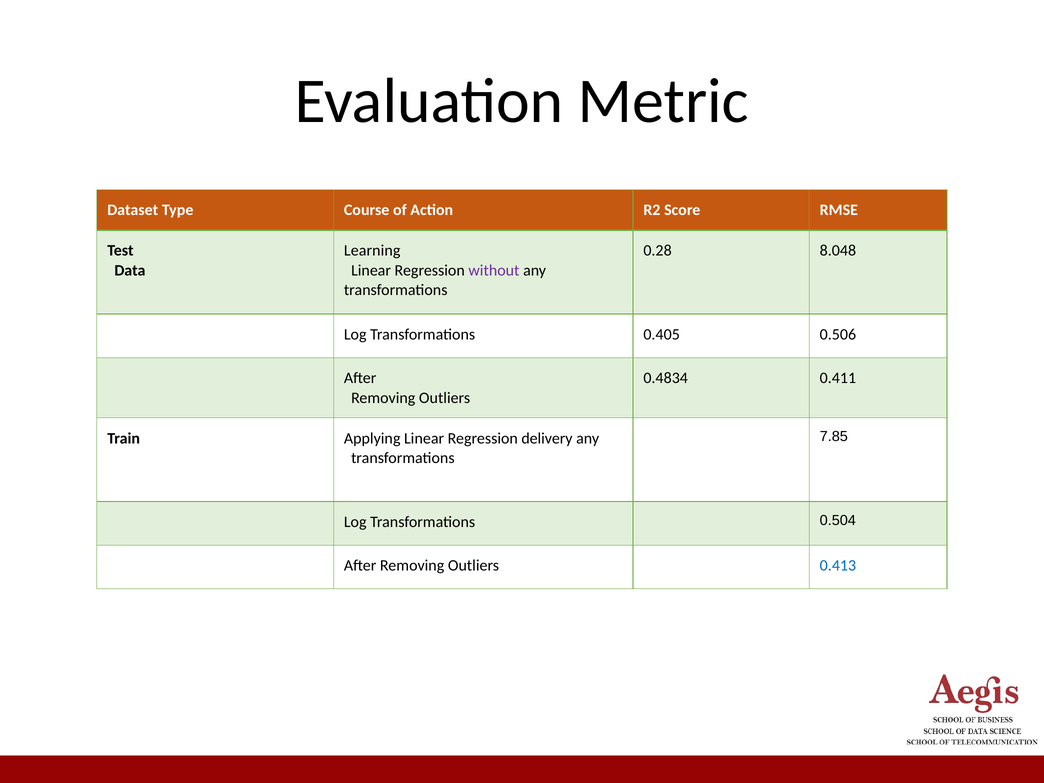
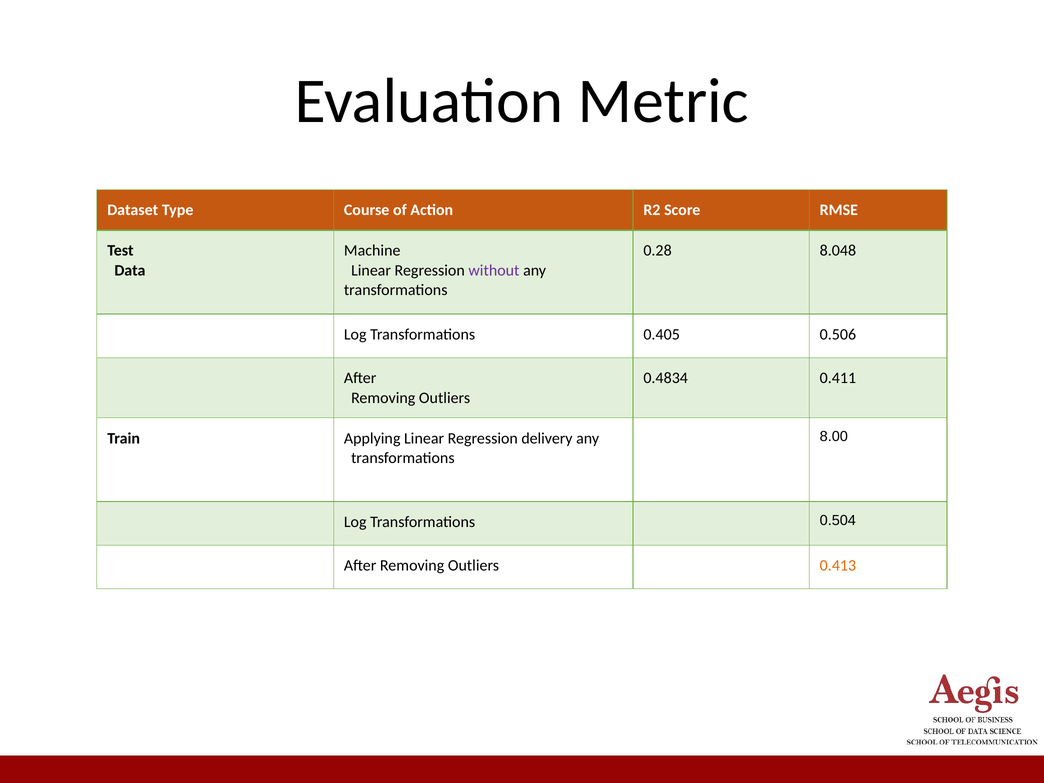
Learning: Learning -> Machine (372, 251)
7.85: 7.85 -> 8.00 (834, 436)
0.413 colour: blue -> orange (838, 566)
